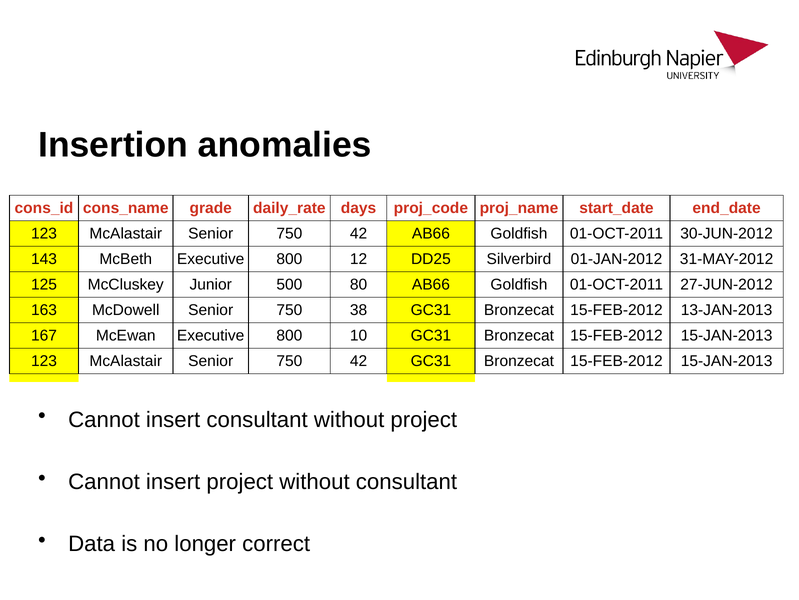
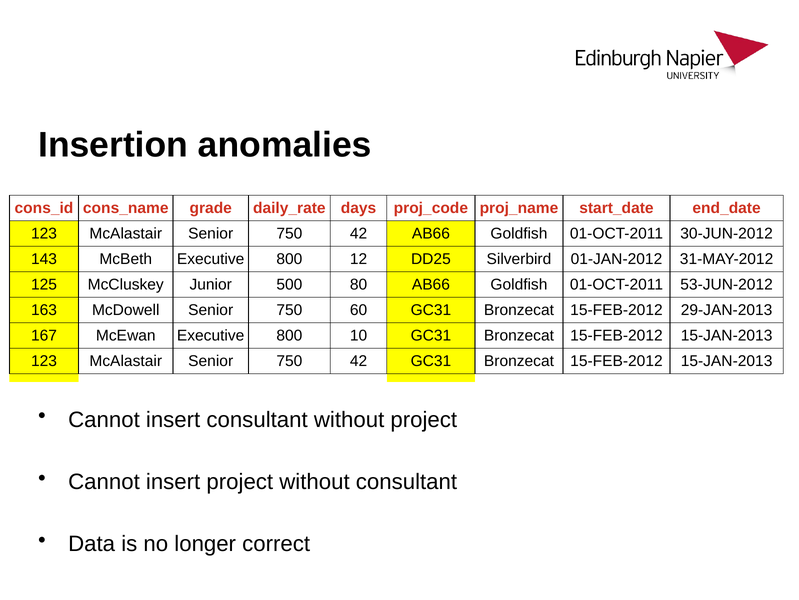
27-JUN-2012: 27-JUN-2012 -> 53-JUN-2012 (727, 284)
38: 38 -> 60 (359, 310)
13-JAN-2013: 13-JAN-2013 -> 29-JAN-2013 (727, 310)
